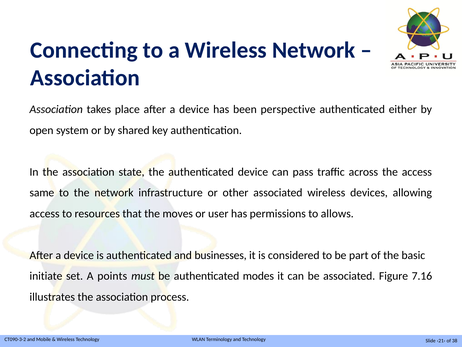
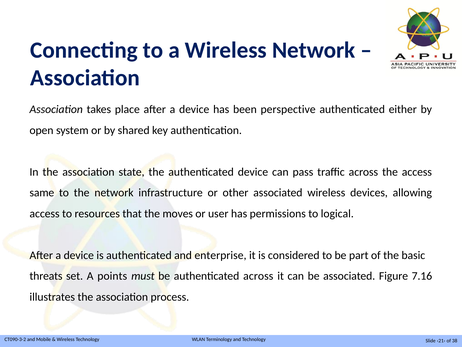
allows: allows -> logical (337, 213)
businesses: businesses -> enterprise (220, 255)
initiate: initiate -> threats (46, 276)
authenticated modes: modes -> across (258, 276)
